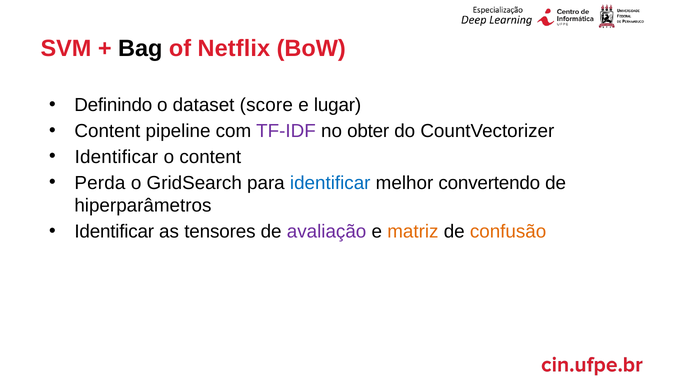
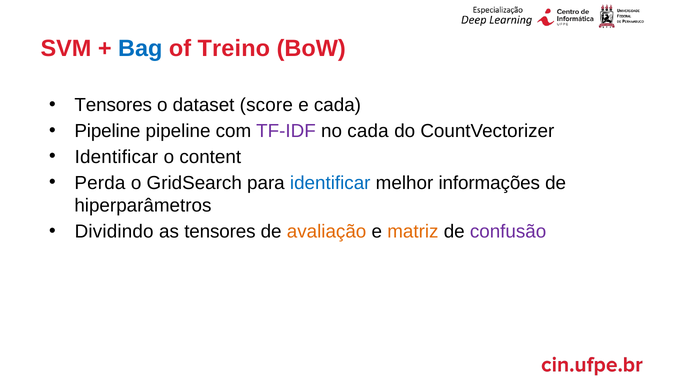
Bag colour: black -> blue (140, 49)
Netflix: Netflix -> Treino (234, 49)
Definindo: Definindo -> Tensores (113, 105)
e lugar: lugar -> cada (337, 105)
Content: Content -> Pipeline (107, 131)
no obter: obter -> cada (368, 131)
convertendo: convertendo -> informações (489, 183)
Identificar: Identificar -> Dividindo (114, 231)
avaliação colour: purple -> orange (327, 231)
confusão colour: orange -> purple (508, 231)
